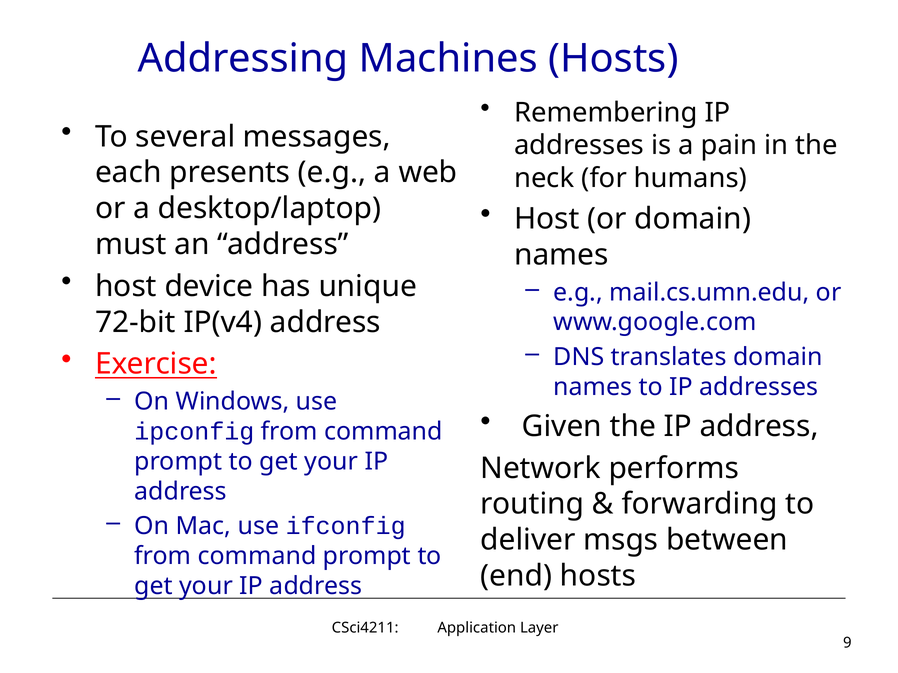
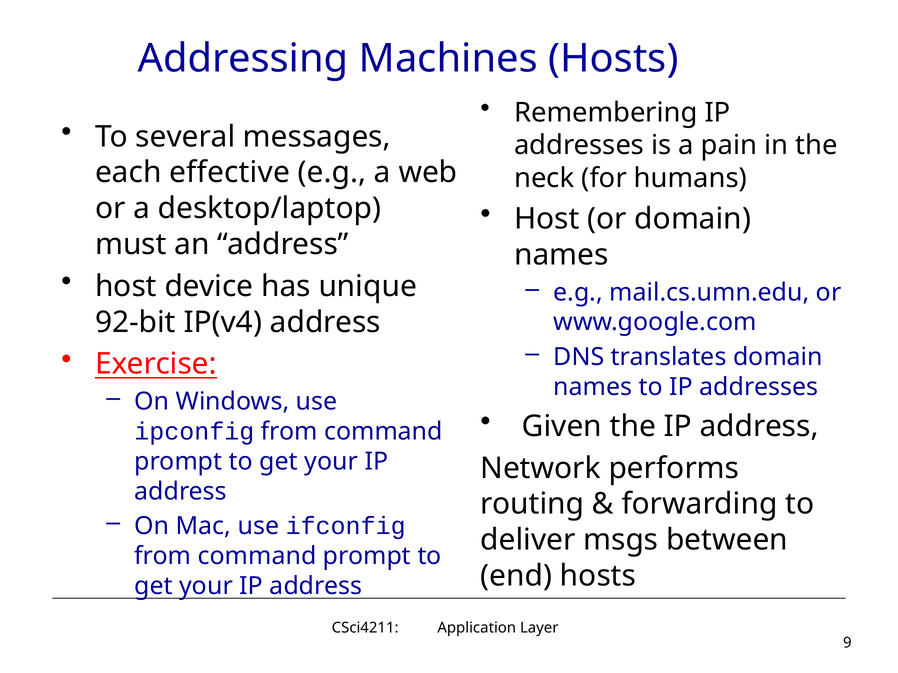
presents: presents -> effective (230, 173)
72-bit: 72-bit -> 92-bit (135, 322)
